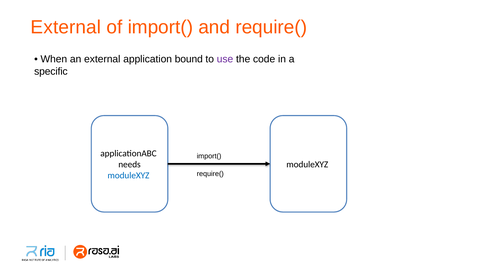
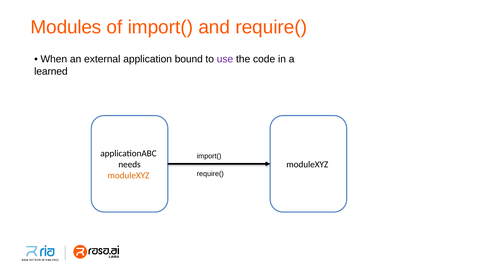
External: External -> Modules (66, 27)
specific: specific -> learned (51, 72)
moduleXYZ colour: blue -> orange (128, 175)
